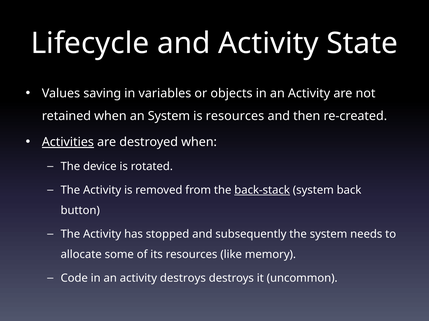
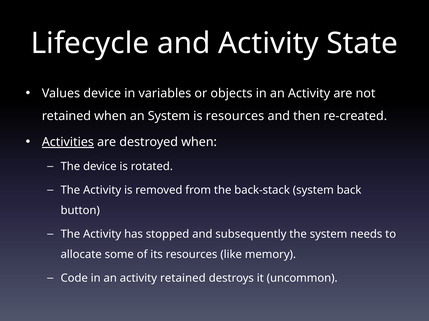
Values saving: saving -> device (102, 94)
back-stack underline: present -> none (262, 191)
activity destroys: destroys -> retained (183, 279)
